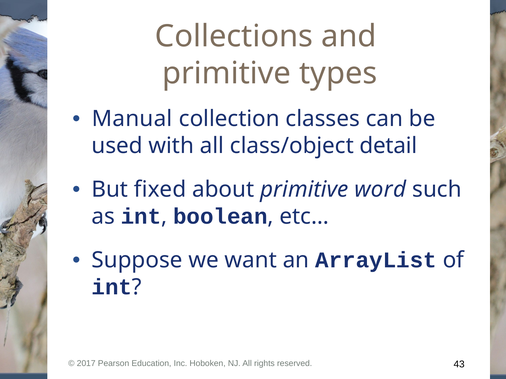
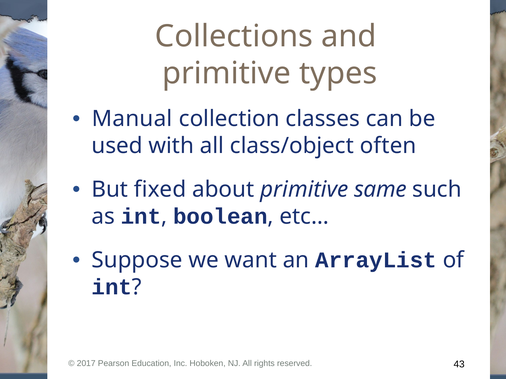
detail: detail -> often (388, 146)
word: word -> same (380, 190)
